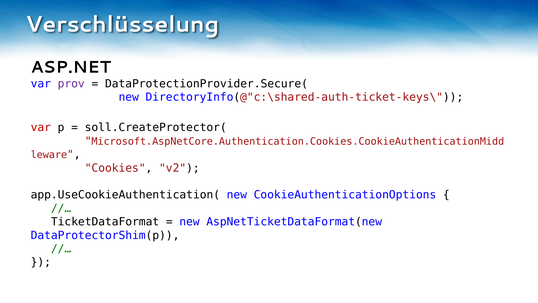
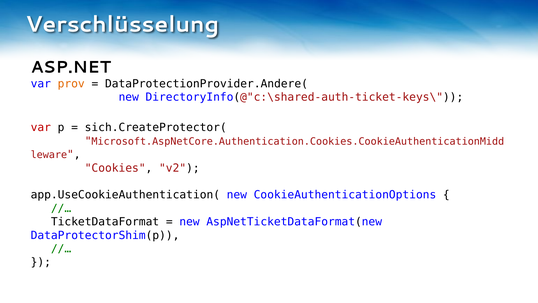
prov colour: purple -> orange (71, 84)
DataProtectionProvider.Secure(: DataProtectionProvider.Secure( -> DataProtectionProvider.Andere( (206, 84)
soll.CreateProtector(: soll.CreateProtector( -> sich.CreateProtector( (156, 127)
